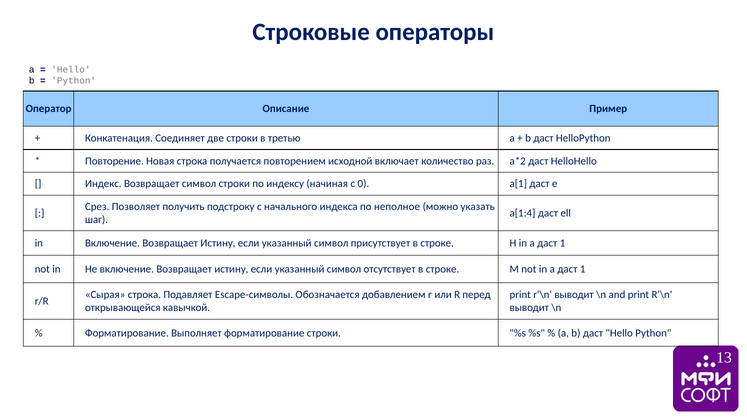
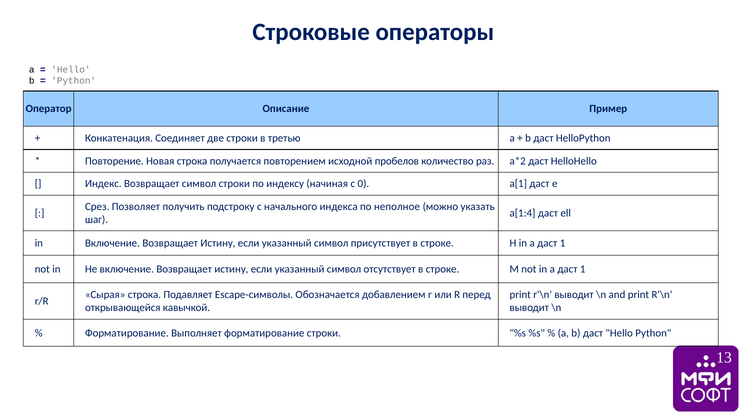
включает: включает -> пробелов (397, 161)
